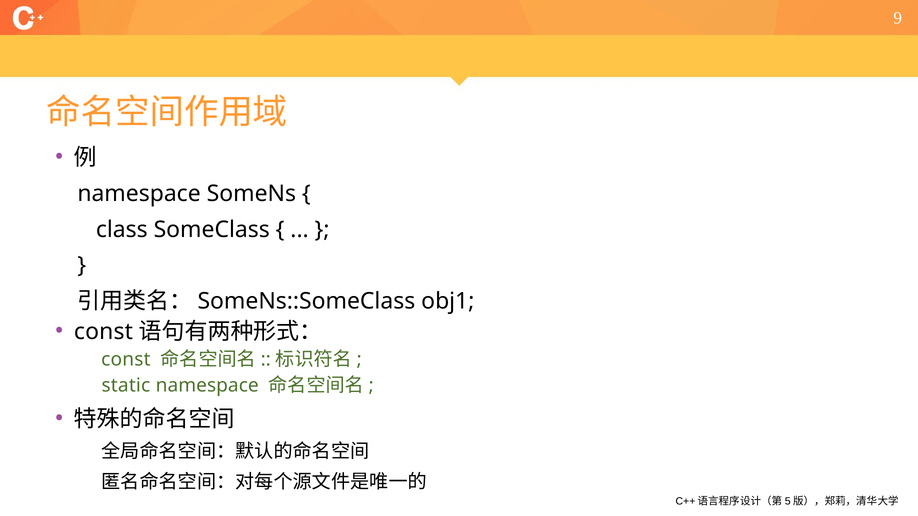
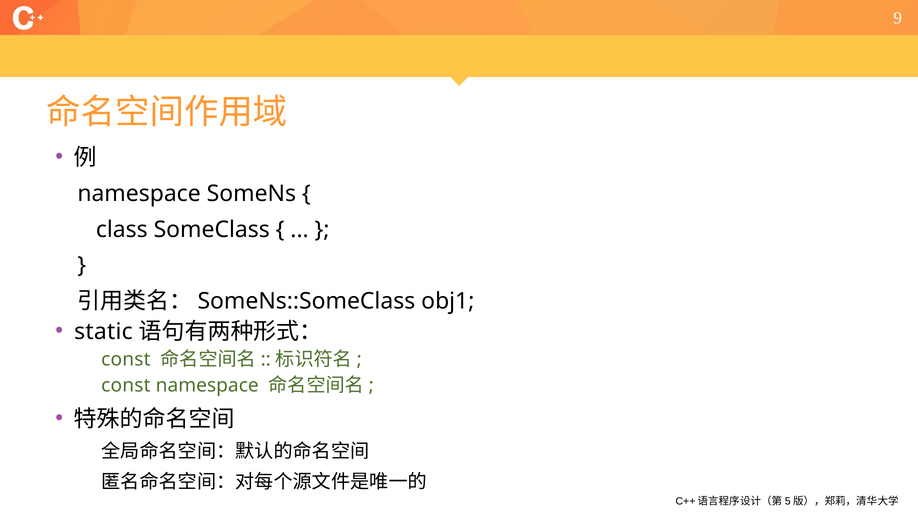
const: const -> static (103, 332)
static: static -> const (126, 385)
